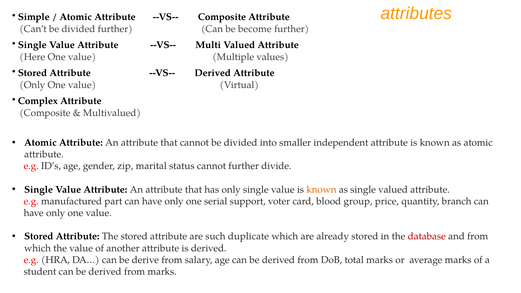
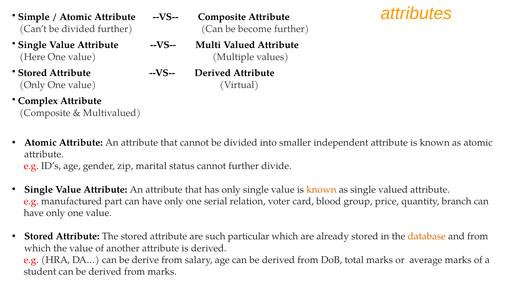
support: support -> relation (248, 201)
duplicate: duplicate -> particular (249, 236)
database colour: red -> orange (427, 236)
